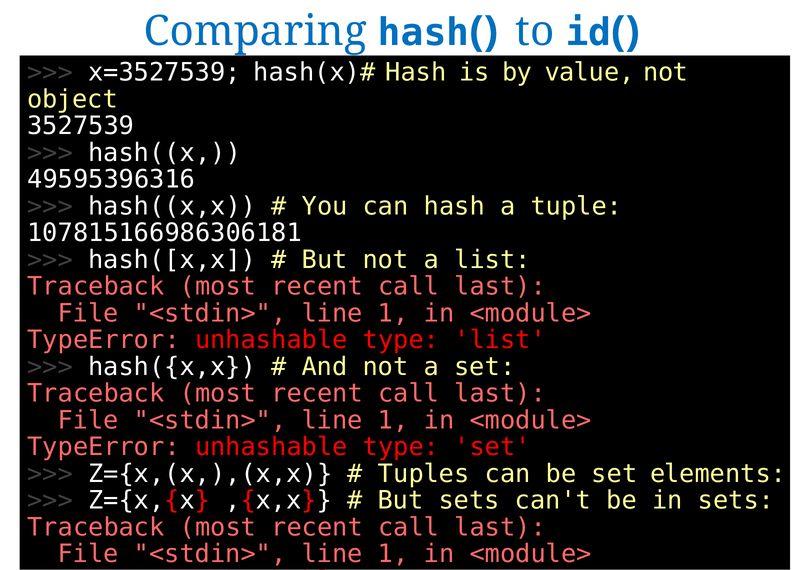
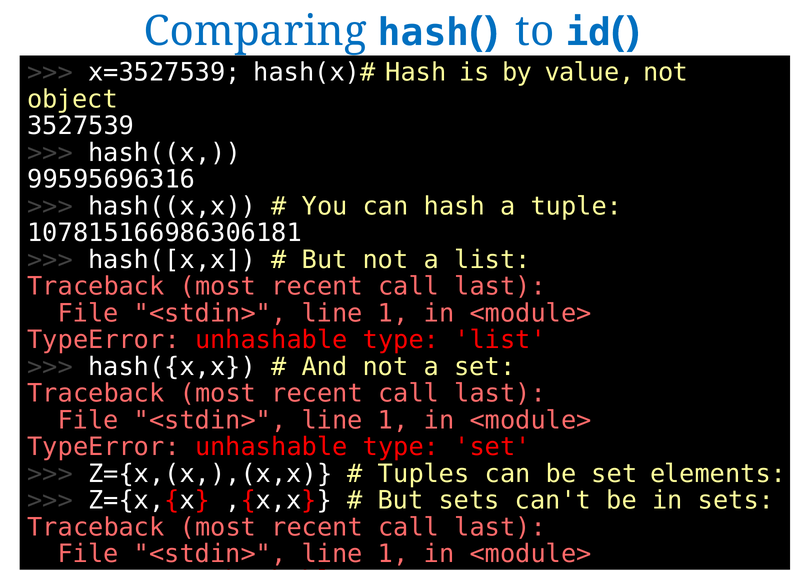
49595396316: 49595396316 -> 99595696316 (111, 180)
